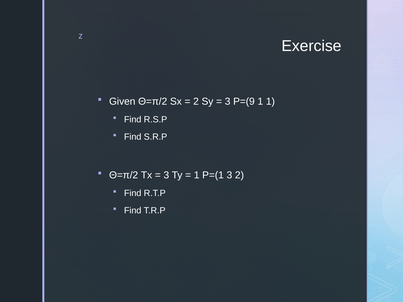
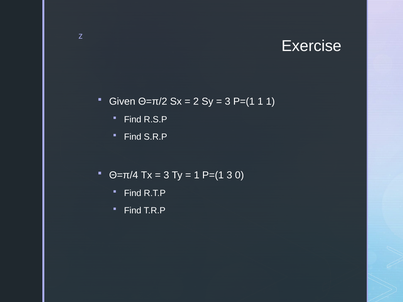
3 P=(9: P=(9 -> P=(1 (244, 102)
Θ=π/2: Θ=π/2 -> Θ=π/4 (124, 175)
3 2: 2 -> 0 (239, 175)
